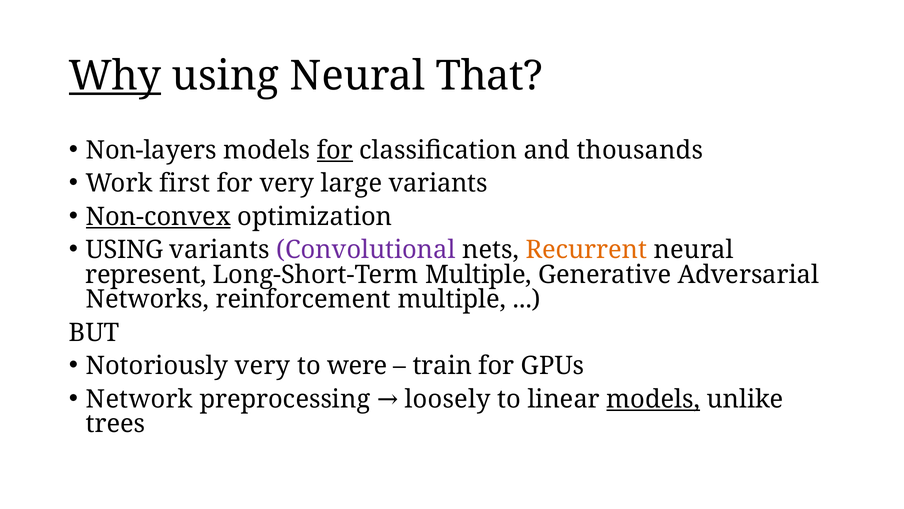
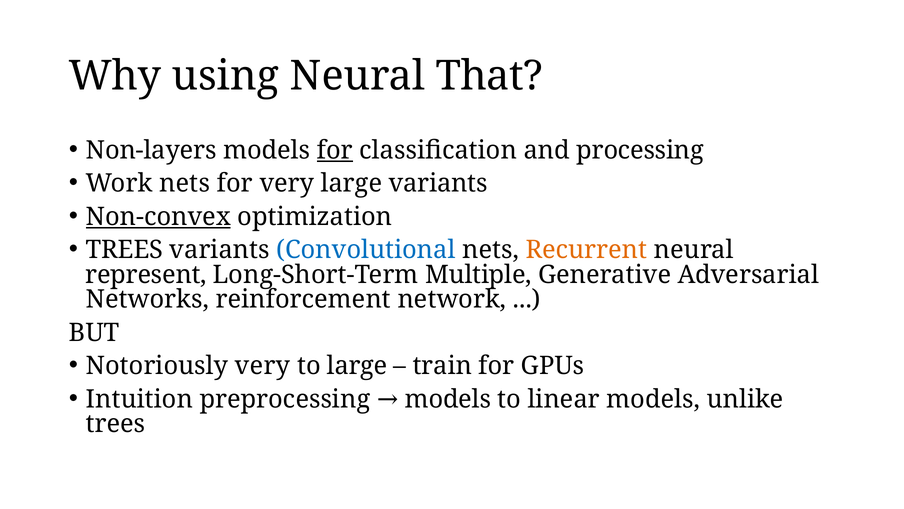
Why underline: present -> none (115, 76)
thousands: thousands -> processing (640, 150)
Work first: first -> nets (185, 183)
USING: USING -> TREES (124, 250)
Convolutional colour: purple -> blue (366, 250)
reinforcement multiple: multiple -> network (452, 299)
to were: were -> large (357, 366)
Network: Network -> Intuition (139, 399)
preprocessing loosely: loosely -> models (448, 399)
models underline: present -> none (653, 399)
